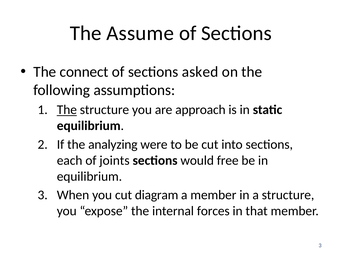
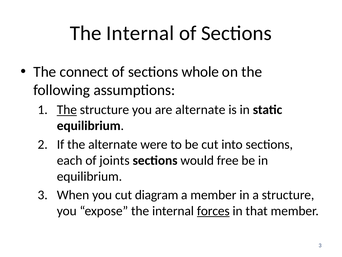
Assume: Assume -> Internal (140, 33)
asked: asked -> whole (200, 72)
are approach: approach -> alternate (200, 110)
the analyzing: analyzing -> alternate (113, 144)
forces underline: none -> present (213, 211)
